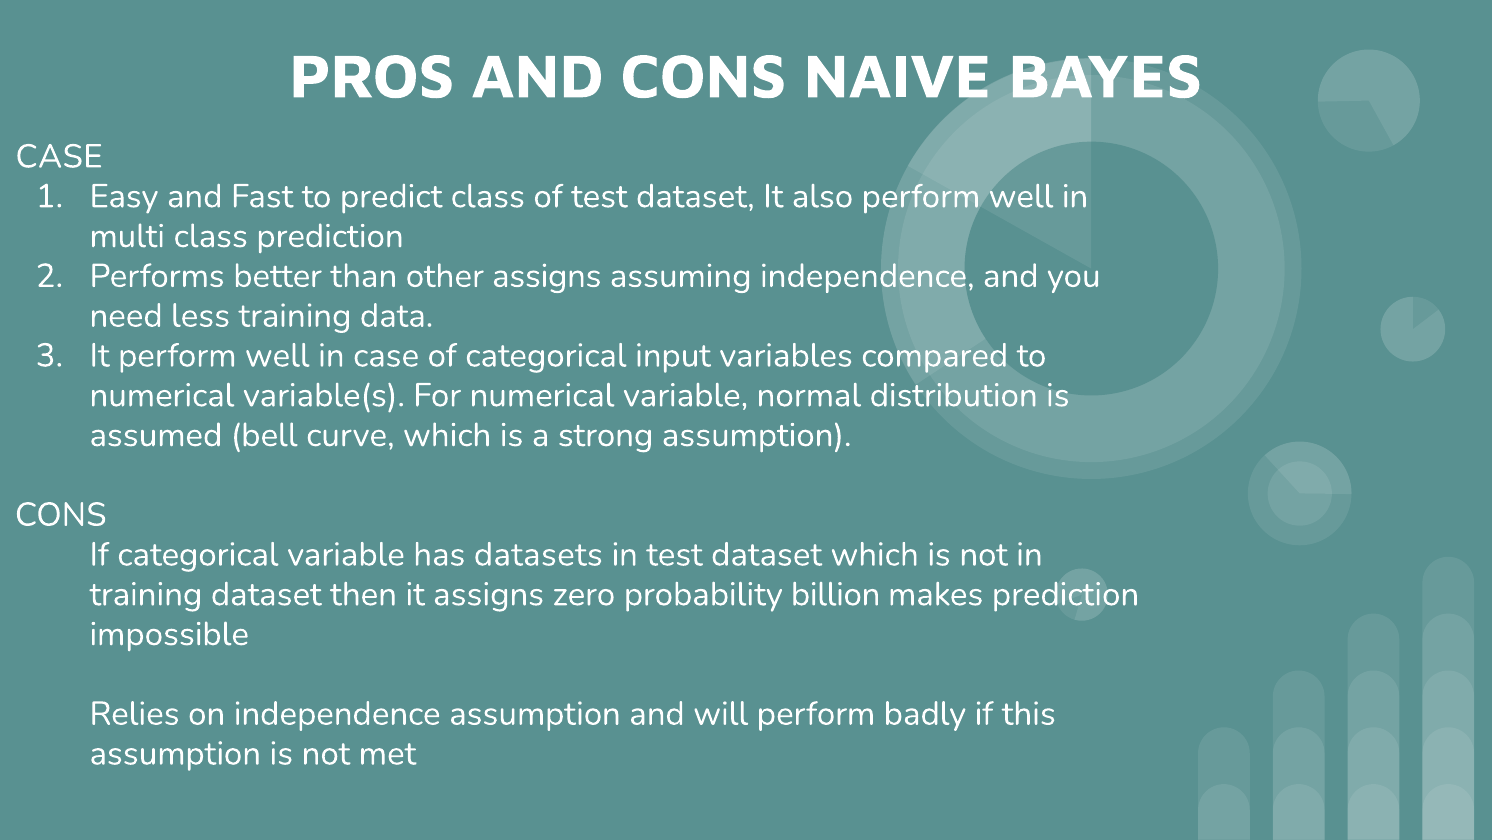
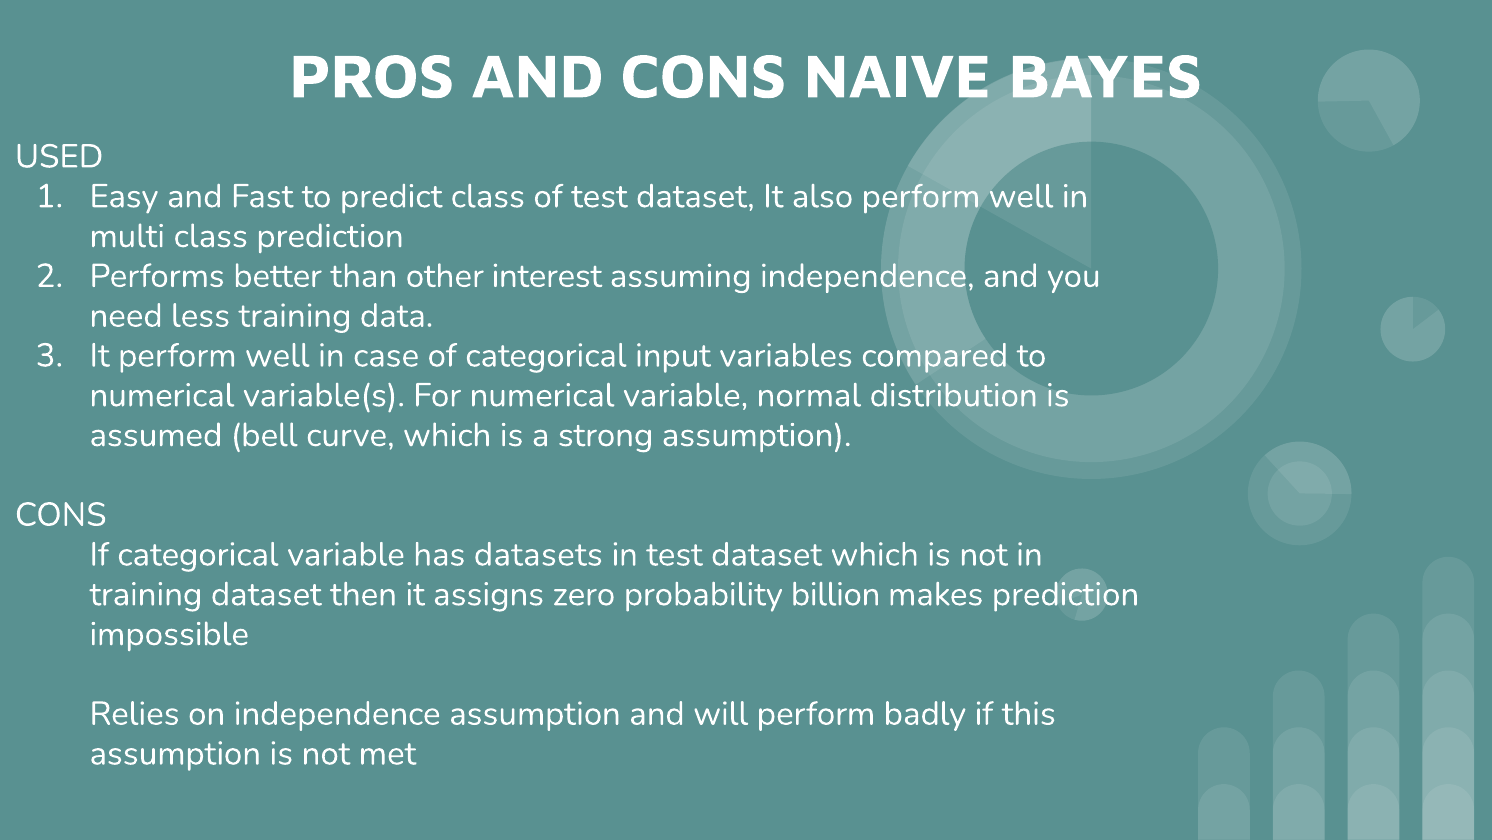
CASE: CASE -> USED (59, 156)
other assigns: assigns -> interest (547, 276)
